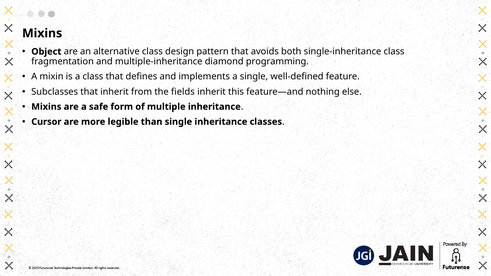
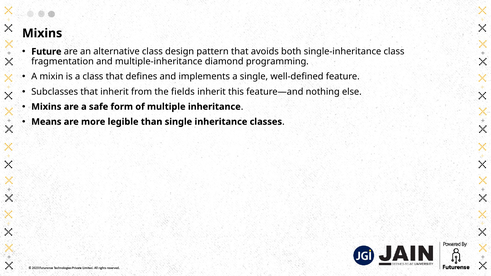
Object: Object -> Future (46, 52)
Cursor: Cursor -> Means (46, 122)
